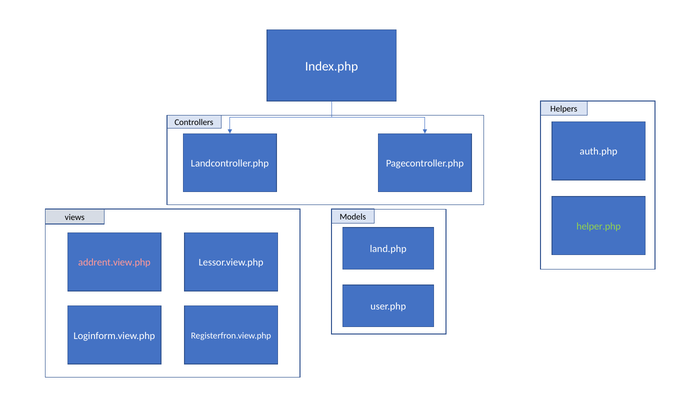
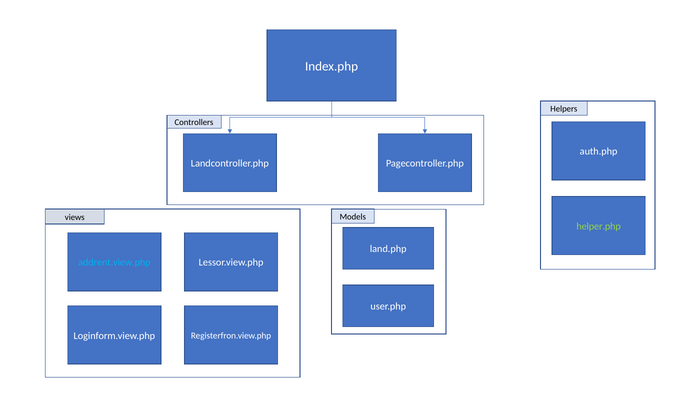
addrent.view.php colour: pink -> light blue (114, 263)
